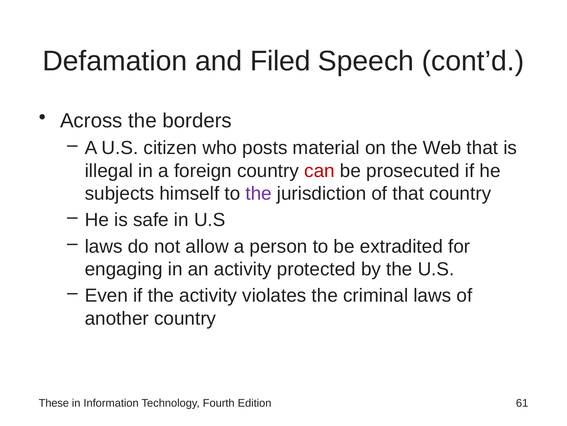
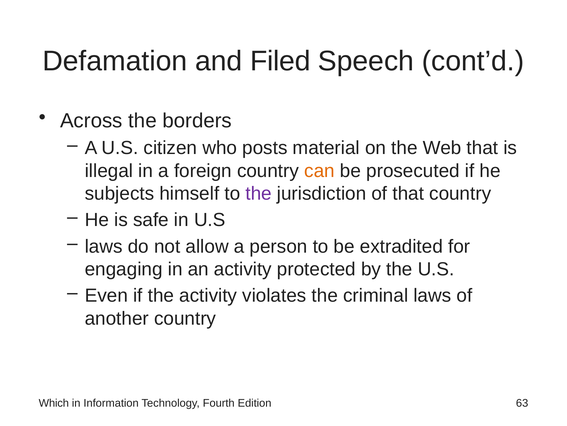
can colour: red -> orange (319, 170)
These: These -> Which (54, 402)
61: 61 -> 63 (522, 402)
